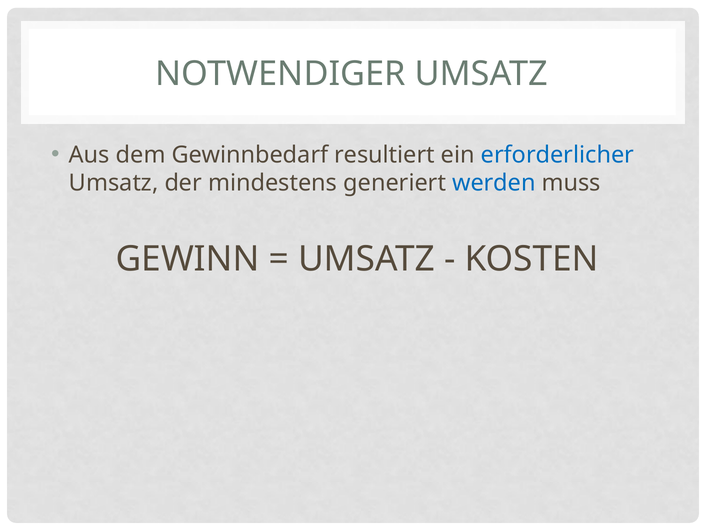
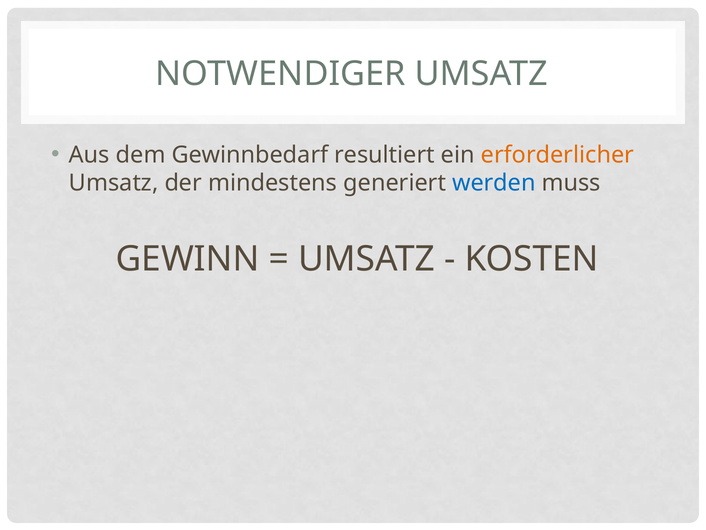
erforderlicher colour: blue -> orange (557, 155)
